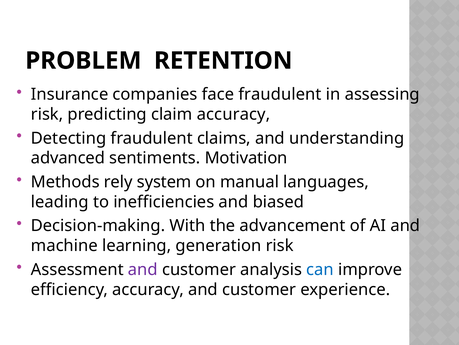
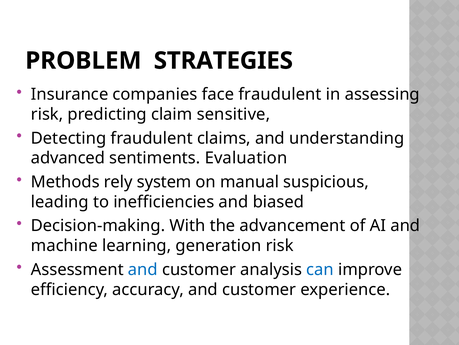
RETENTION: RETENTION -> STRATEGIES (223, 61)
claim accuracy: accuracy -> sensitive (233, 114)
Motivation: Motivation -> Evaluation (246, 158)
languages: languages -> suspicious (326, 182)
and colour: purple -> blue (143, 269)
